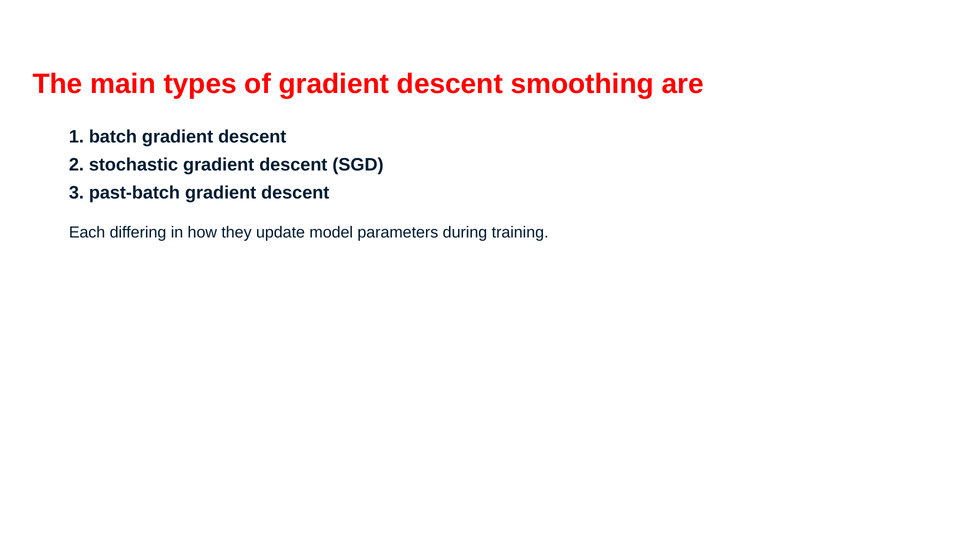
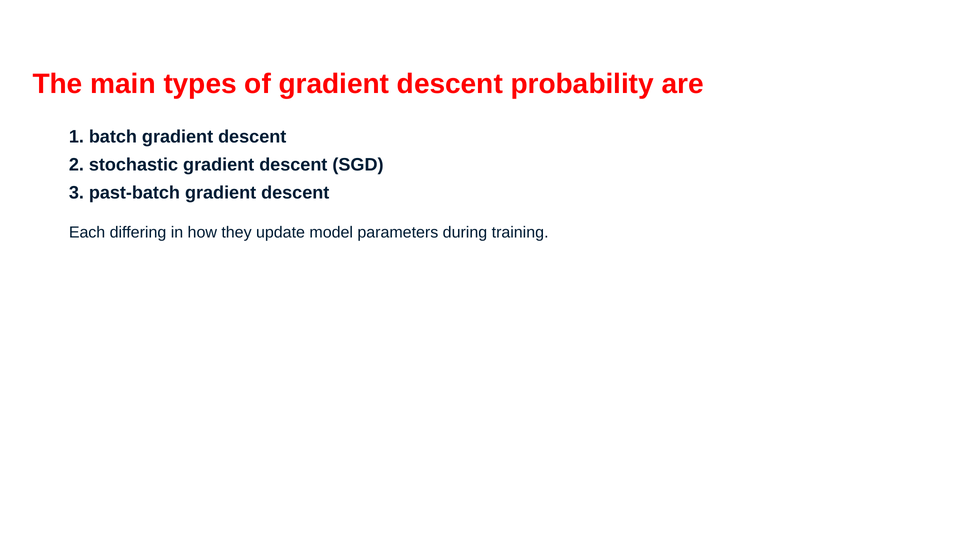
smoothing: smoothing -> probability (582, 84)
